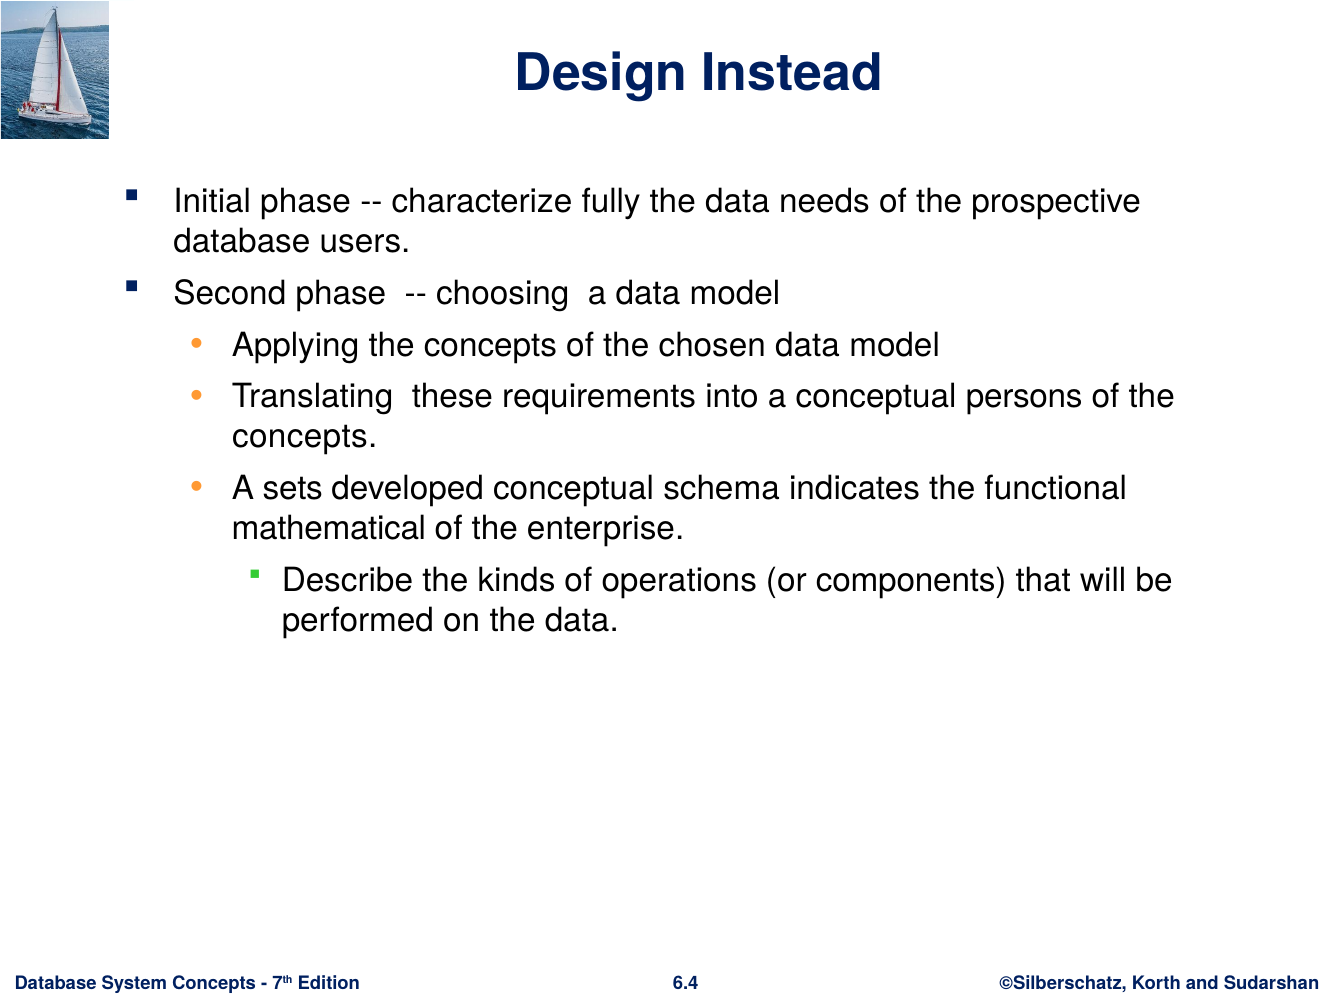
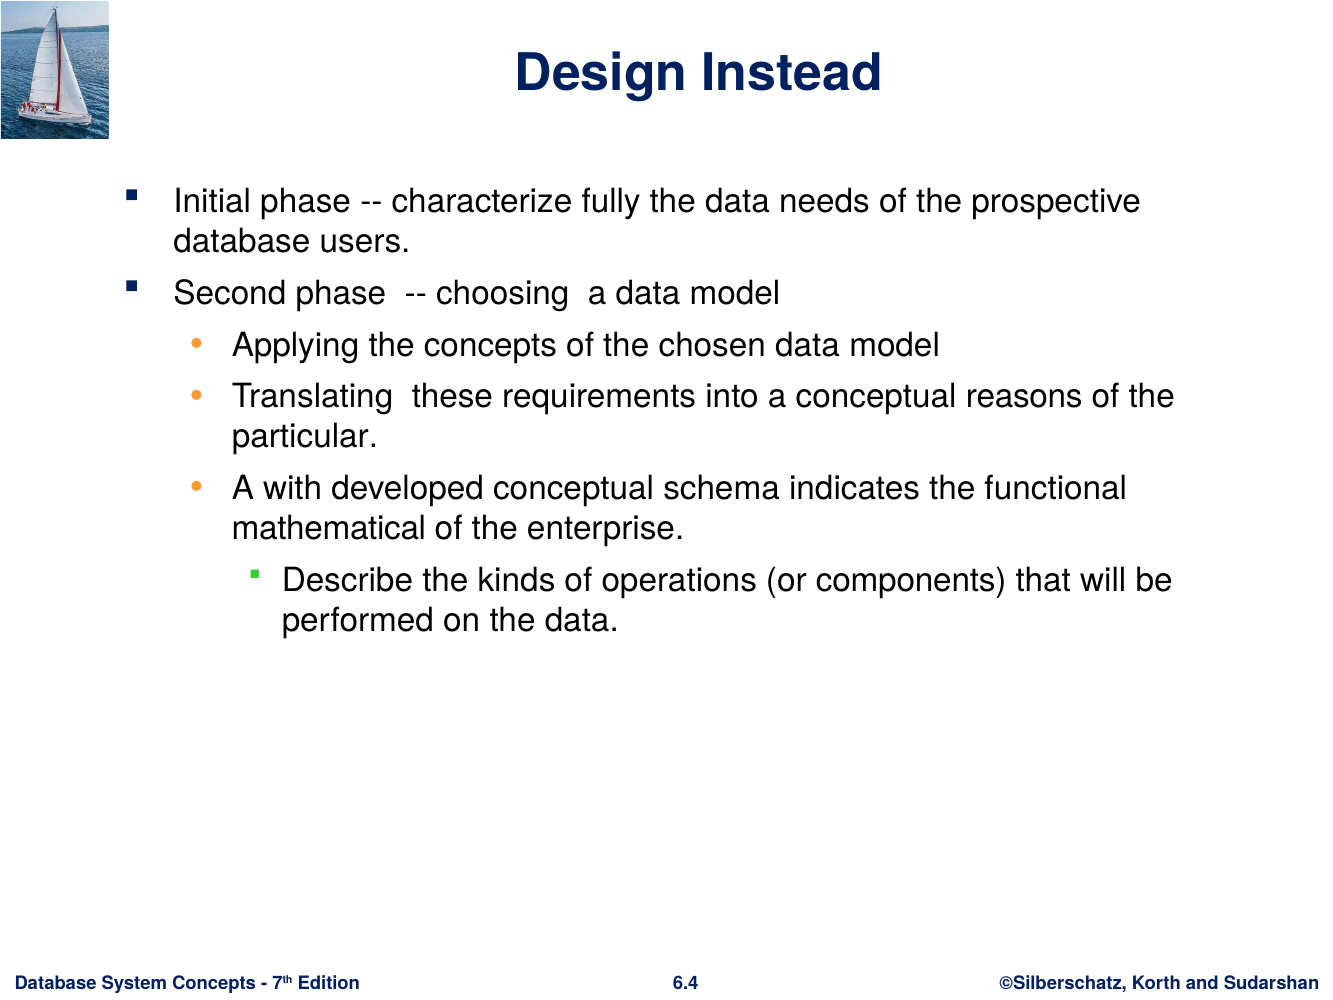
persons: persons -> reasons (1024, 397)
concepts: concepts -> particular (305, 437)
sets: sets -> with (293, 488)
